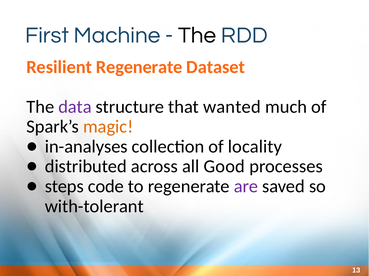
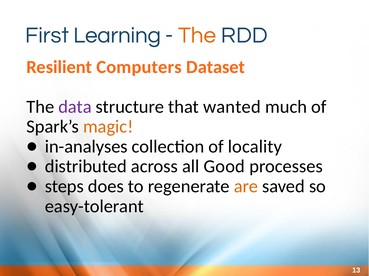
Machine: Machine -> Learning (117, 35)
The colour: black -> orange (197, 35)
Resilient Regenerate: Regenerate -> Computers (139, 67)
code: code -> does (106, 187)
are colour: purple -> orange (246, 187)
with-tolerant: with-tolerant -> easy-tolerant (94, 207)
